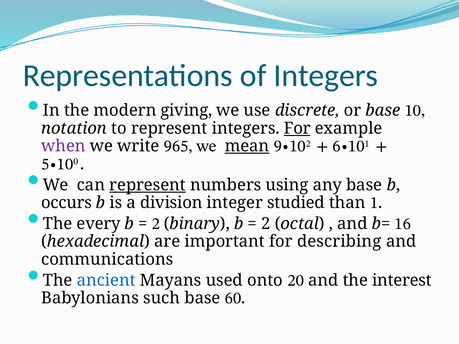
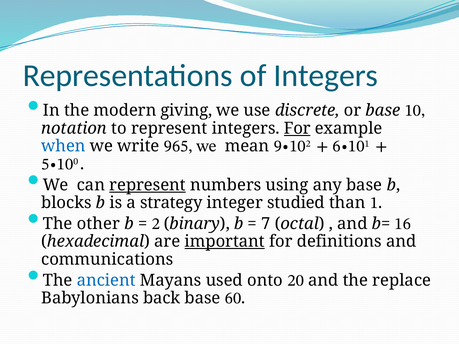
when colour: purple -> blue (63, 146)
mean underline: present -> none (247, 146)
occurs: occurs -> blocks (66, 203)
division: division -> strategy (171, 203)
every: every -> other (98, 224)
2: 2 -> 7 (266, 224)
important underline: none -> present (225, 242)
describing: describing -> definitions (339, 242)
interest: interest -> replace (402, 280)
such: such -> back (162, 298)
